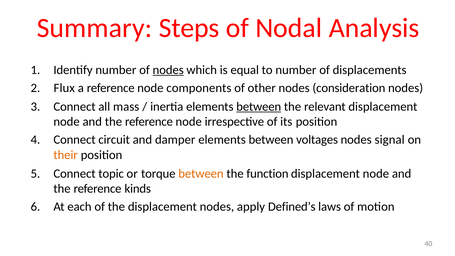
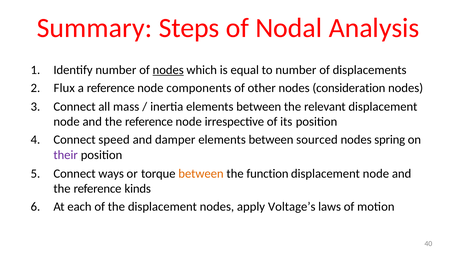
between underline: present -> none (259, 107)
circuit: circuit -> speed (114, 140)
voltages: voltages -> sourced (317, 140)
signal: signal -> spring (390, 140)
their colour: orange -> purple (66, 155)
topic: topic -> ways (111, 174)
Defined’s: Defined’s -> Voltage’s (292, 207)
